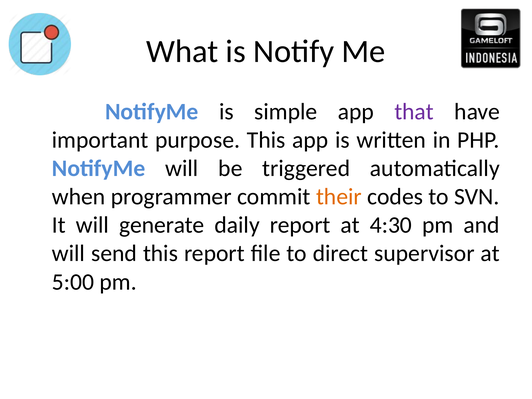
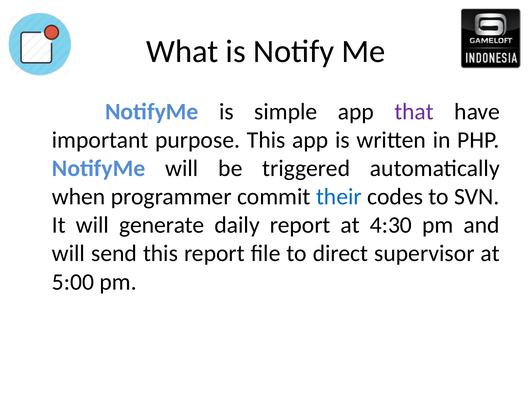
their colour: orange -> blue (339, 197)
